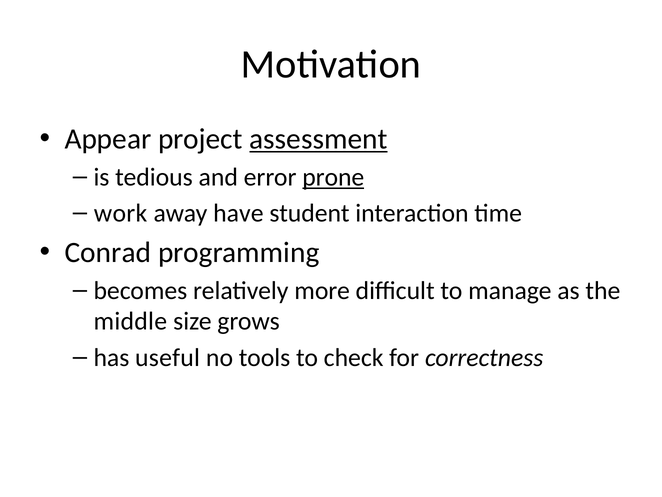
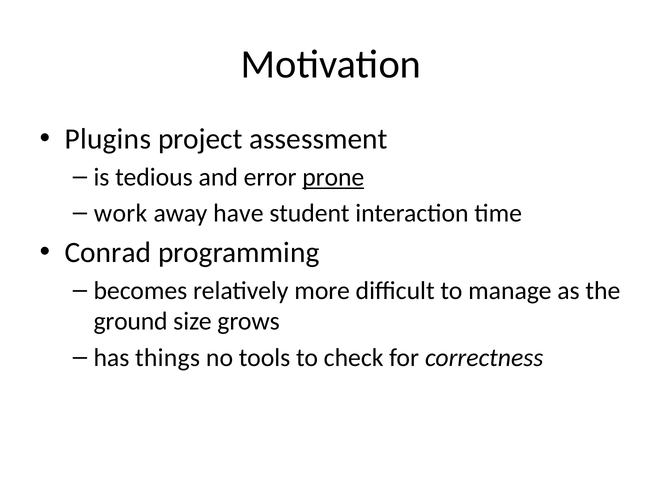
Appear: Appear -> Plugins (108, 139)
assessment underline: present -> none (318, 139)
middle: middle -> ground (131, 321)
useful: useful -> things (168, 357)
